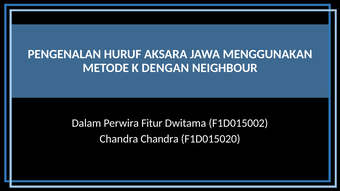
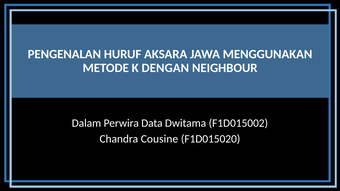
Fitur: Fitur -> Data (152, 123)
Chandra Chandra: Chandra -> Cousine (159, 139)
